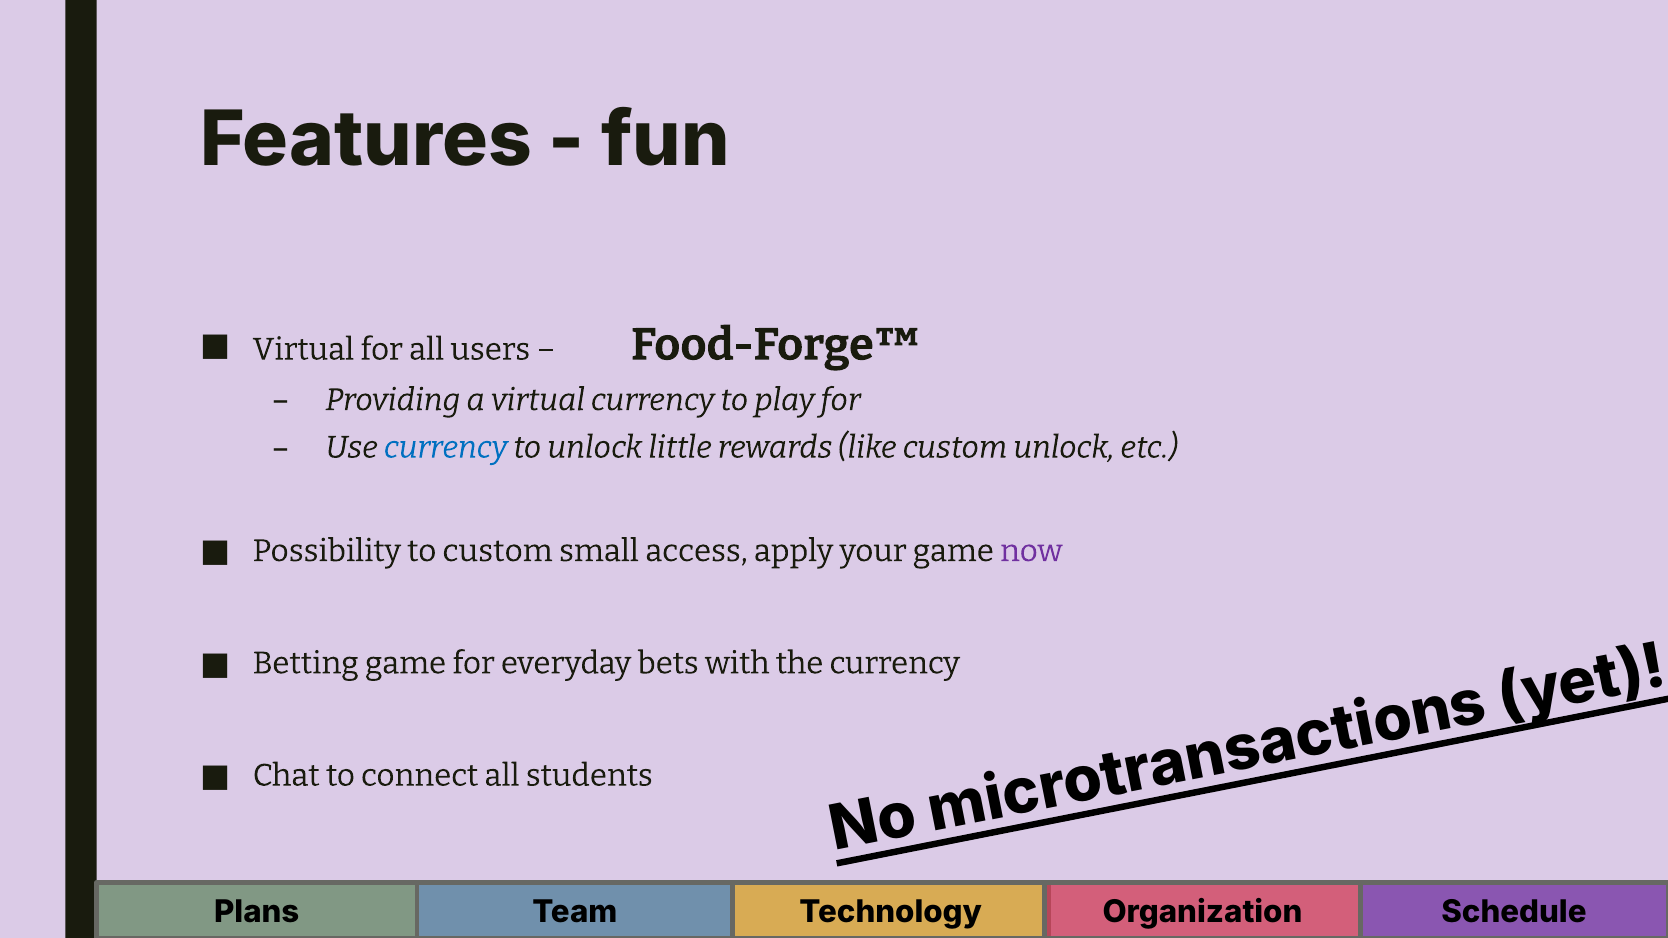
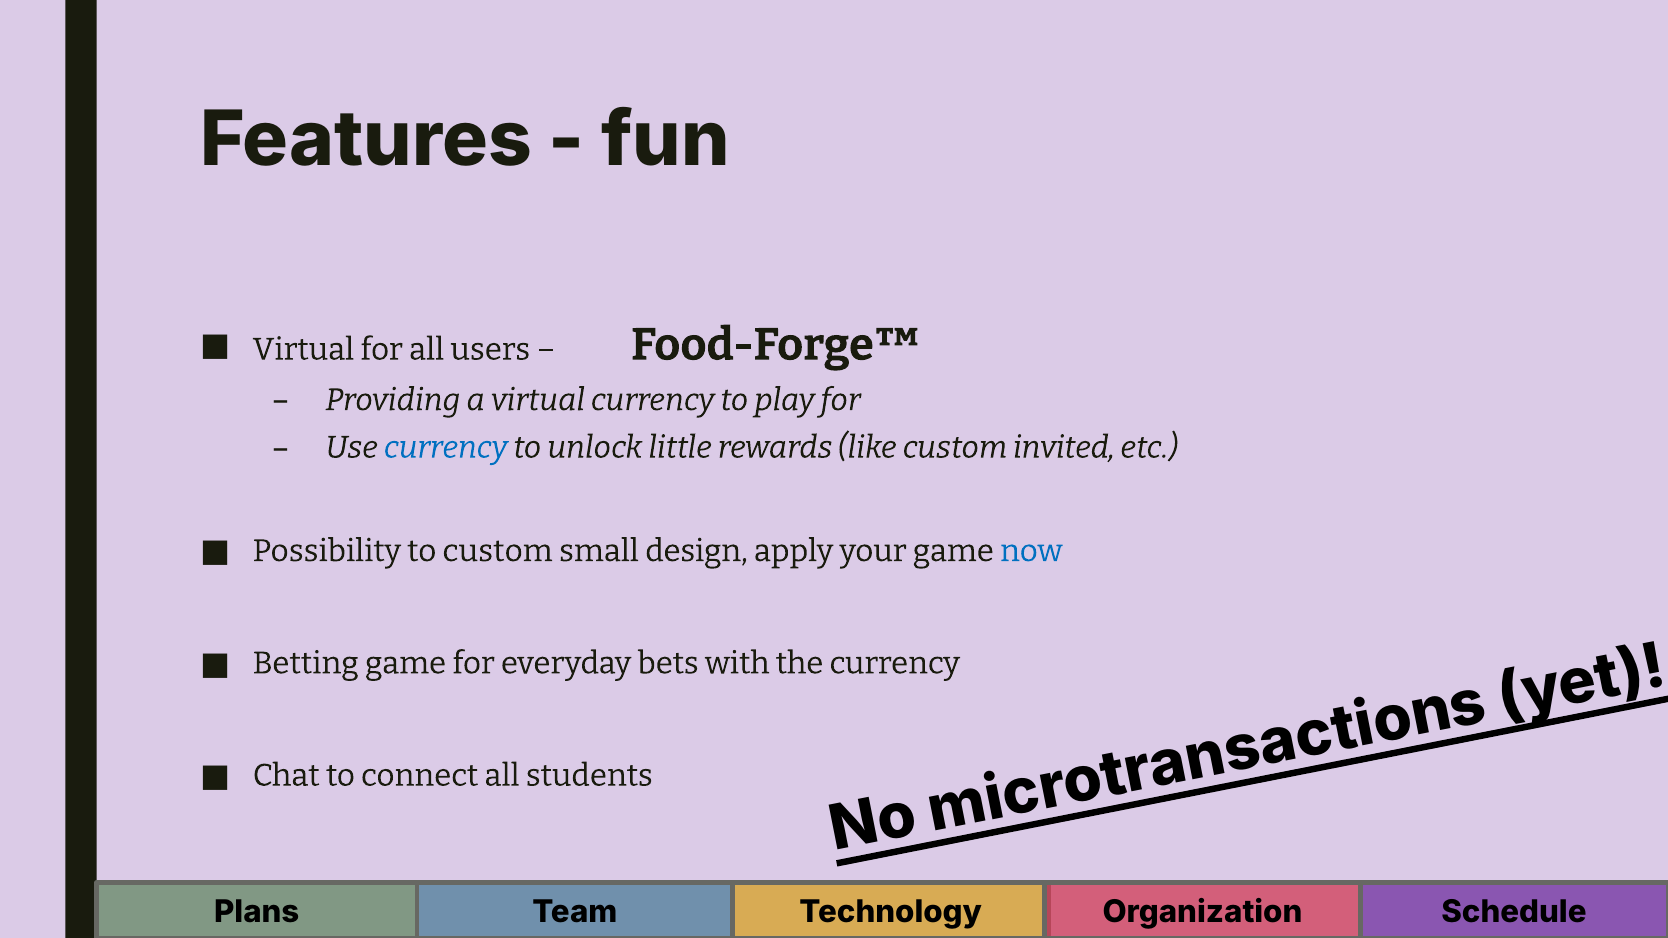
custom unlock: unlock -> invited (1064, 447)
access: access -> design (697, 551)
now colour: purple -> blue (1031, 551)
